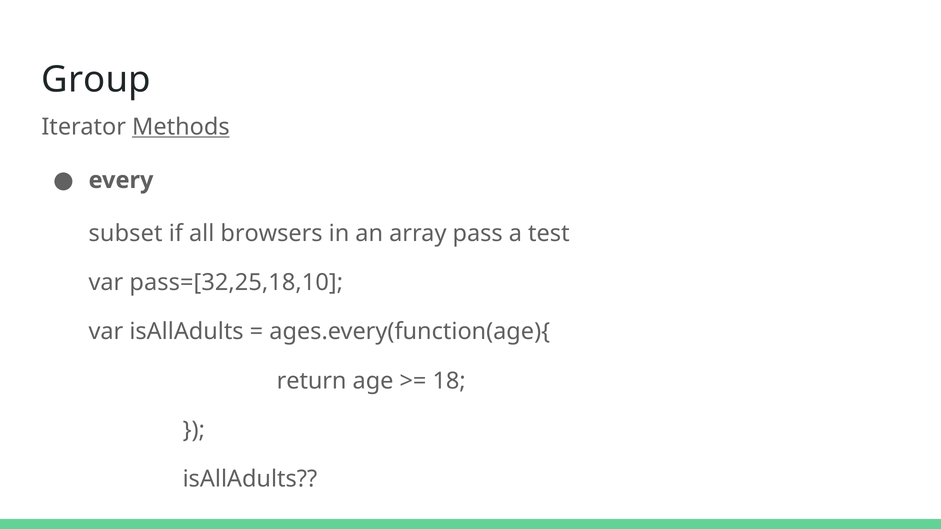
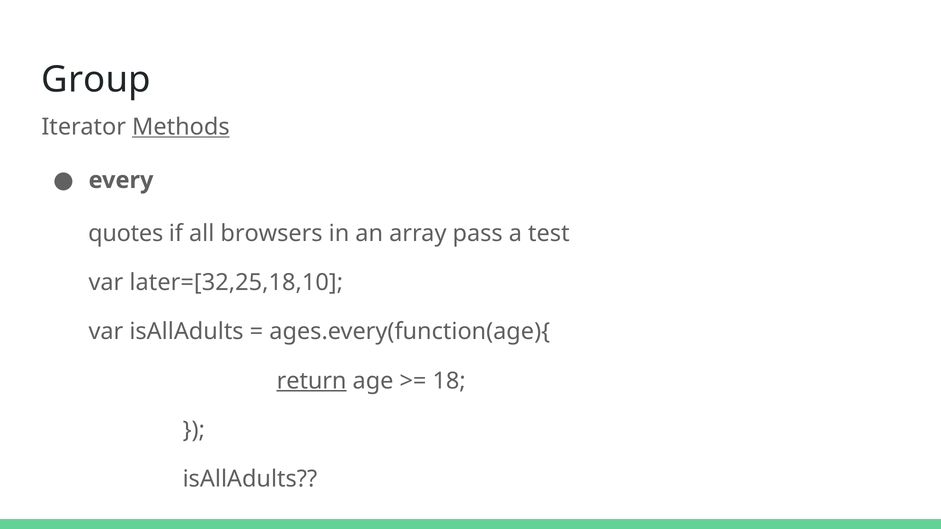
subset: subset -> quotes (126, 234)
pass=[32,25,18,10: pass=[32,25,18,10 -> later=[32,25,18,10 (236, 283)
return underline: none -> present (312, 381)
